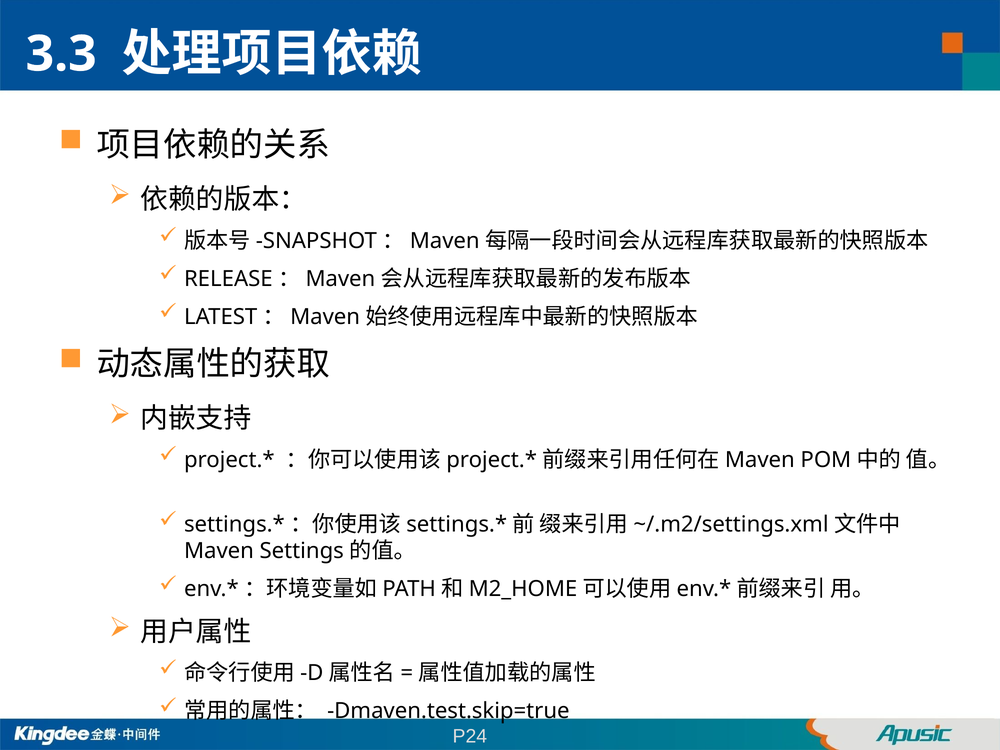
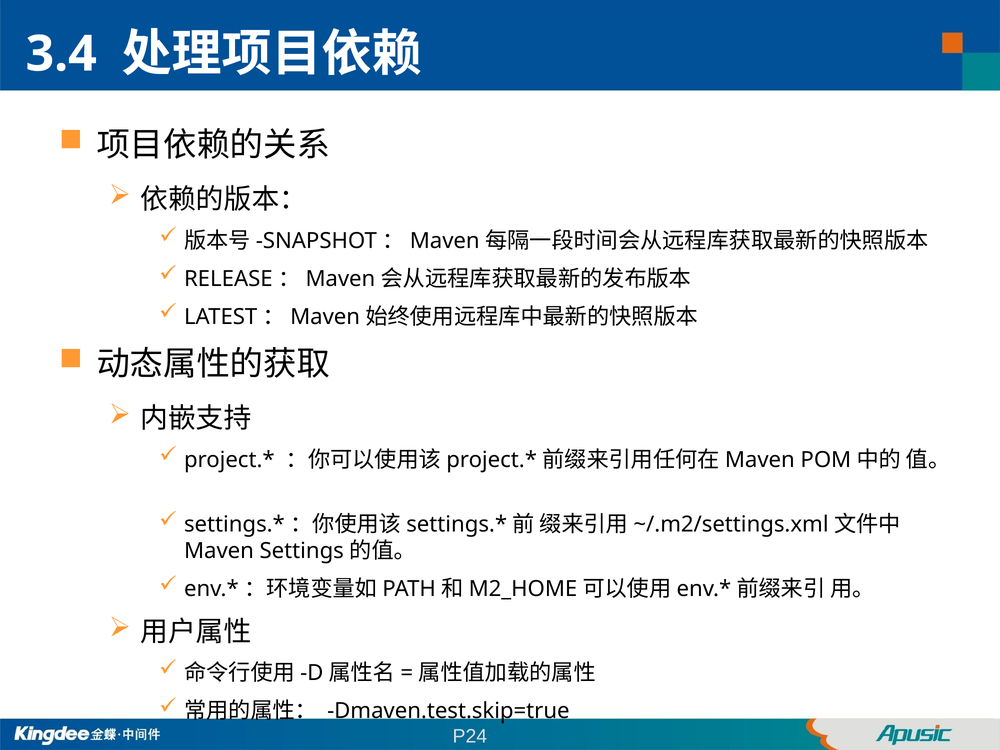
3.3: 3.3 -> 3.4 (61, 54)
